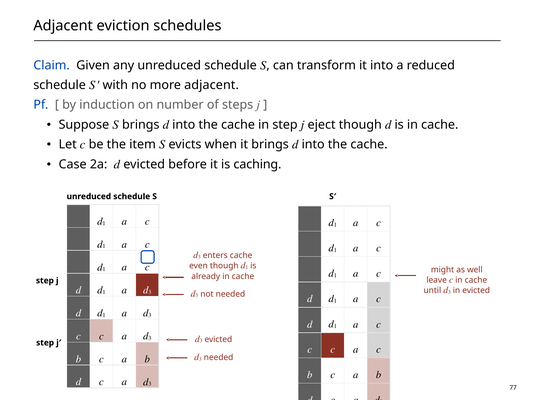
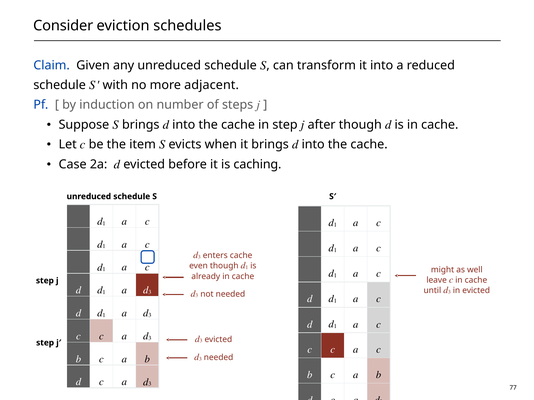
Adjacent: Adjacent -> Consider (63, 26)
eject: eject -> after (322, 125)
